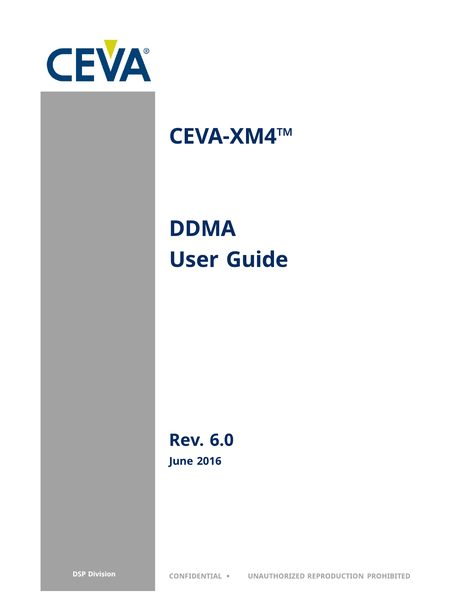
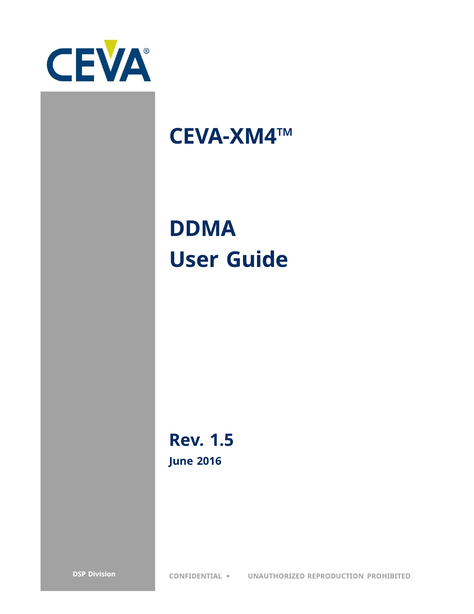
6.0: 6.0 -> 1.5 (222, 440)
